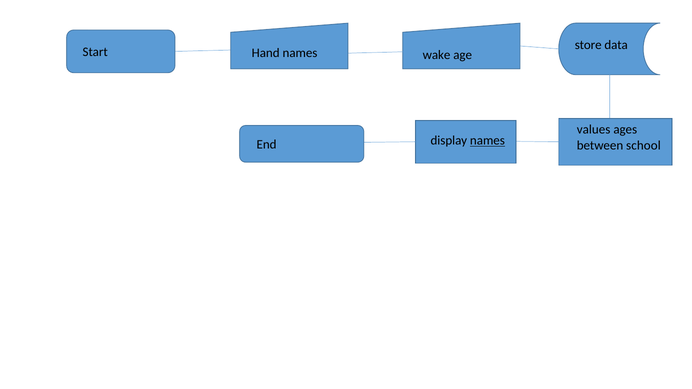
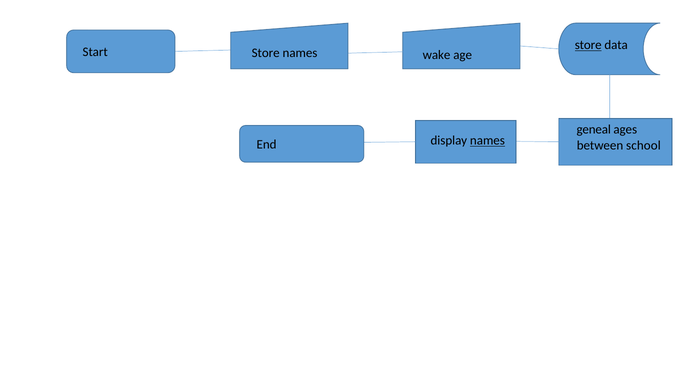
store underline: none -> present (588, 45)
Start Hand: Hand -> Store (266, 53)
values: values -> geneal (594, 130)
